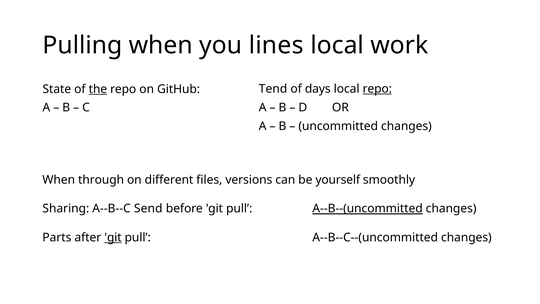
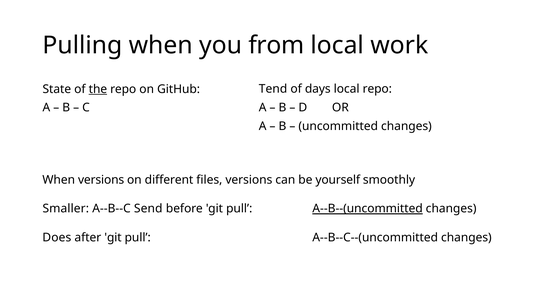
lines: lines -> from (276, 45)
repo underline: present -> none (377, 89)
When through: through -> versions (101, 180)
Sharing: Sharing -> Smaller (66, 209)
Parts: Parts -> Does (57, 237)
git underline: present -> none (113, 237)
